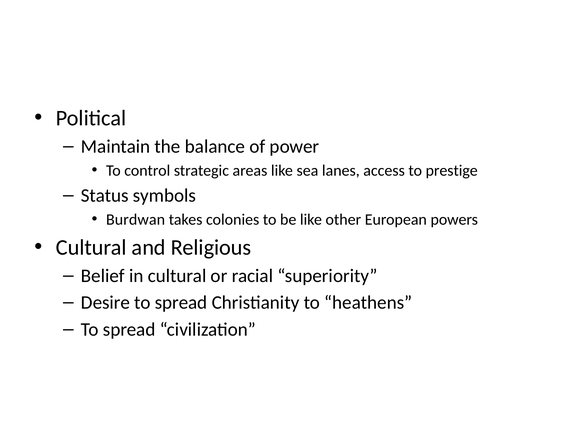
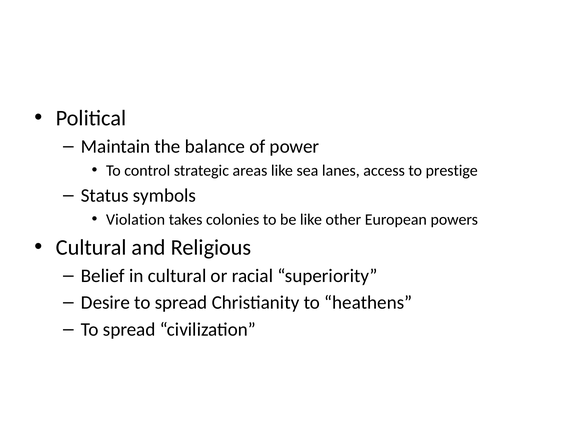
Burdwan: Burdwan -> Violation (136, 220)
